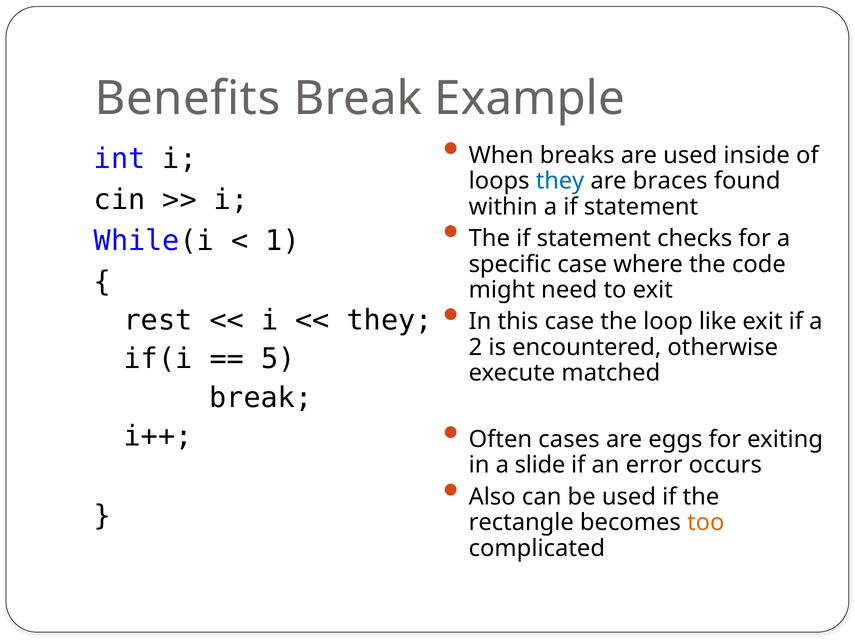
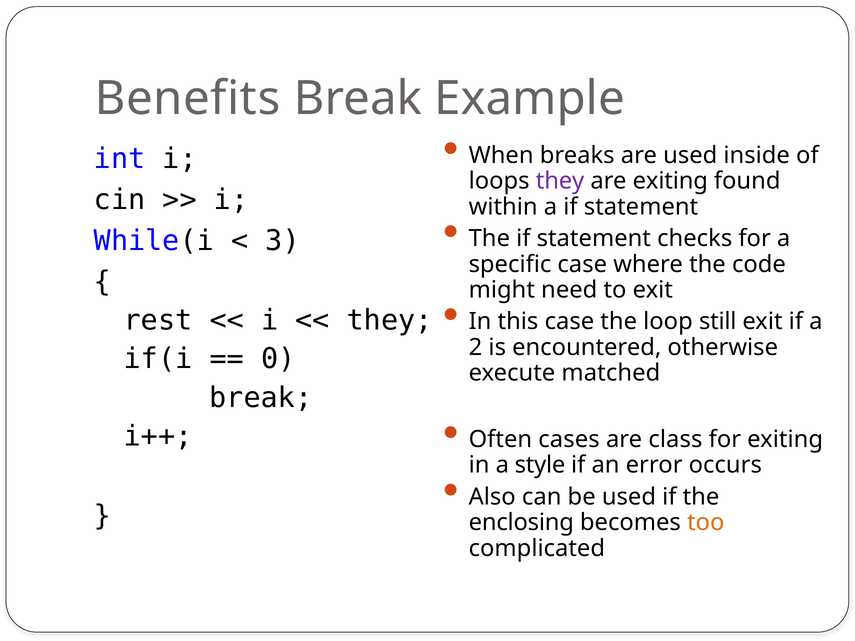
they colour: blue -> purple (560, 181)
are braces: braces -> exiting (670, 181)
1: 1 -> 3 (283, 241)
like: like -> still (718, 322)
5: 5 -> 0 (278, 359)
eggs: eggs -> class (675, 440)
slide: slide -> style (540, 465)
rectangle: rectangle -> enclosing (521, 523)
